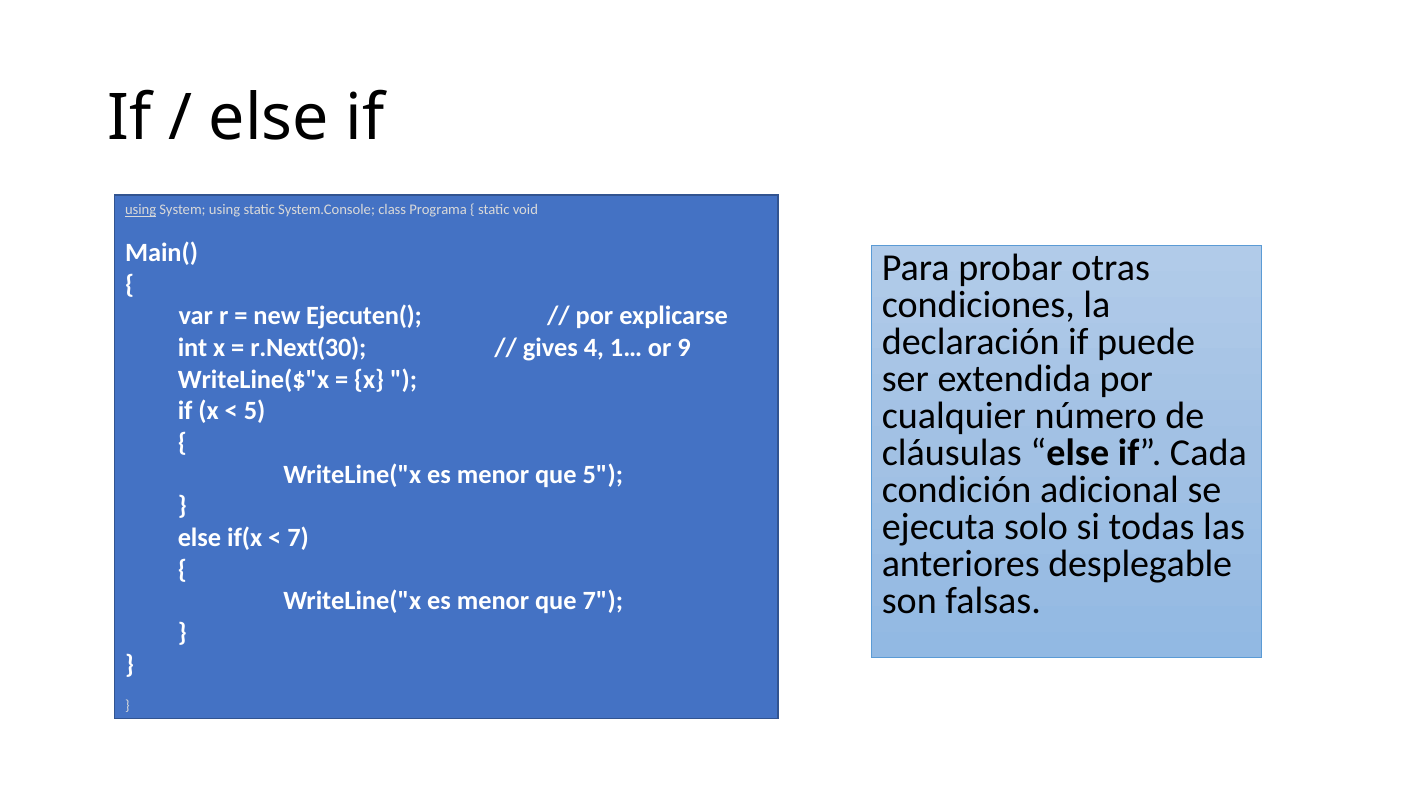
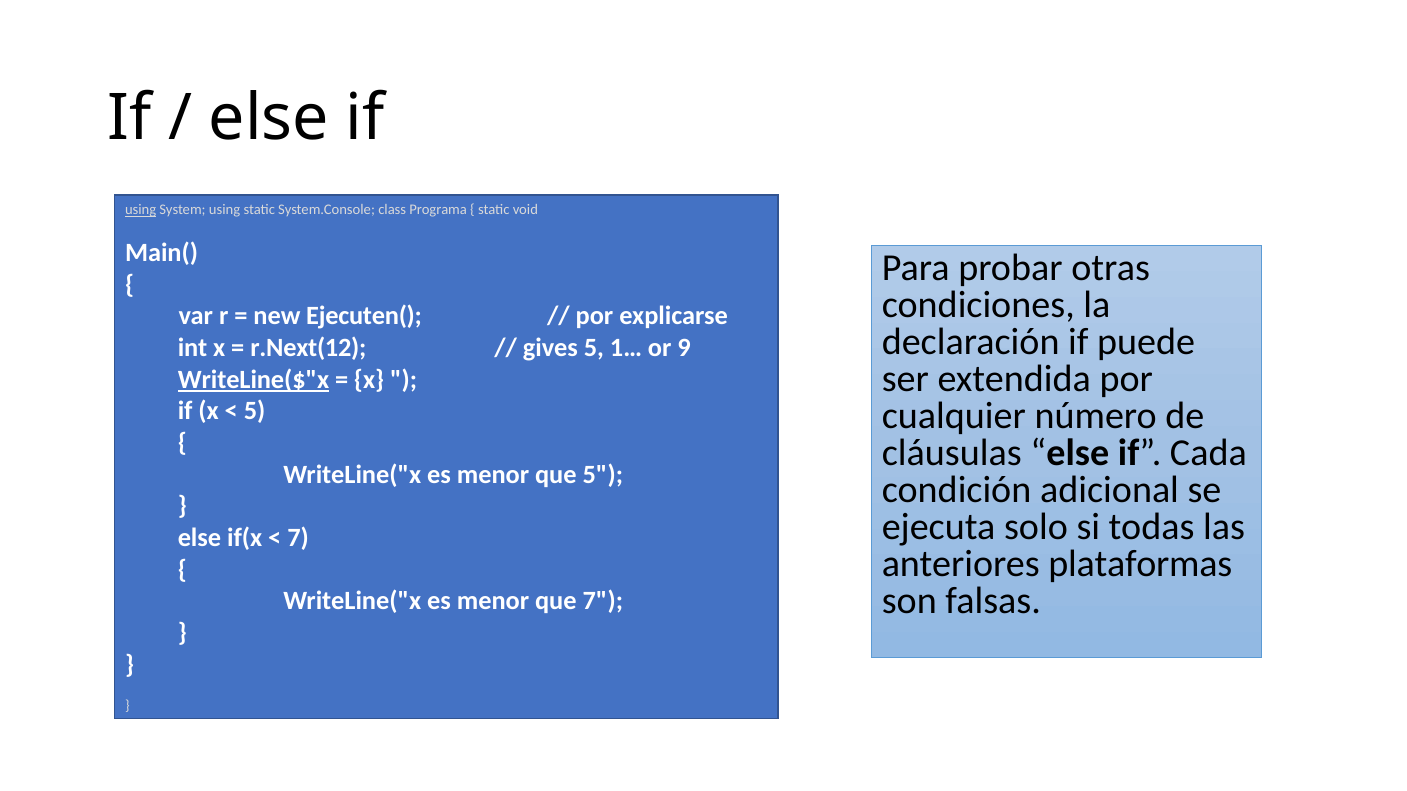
r.Next(30: r.Next(30 -> r.Next(12 (308, 348)
gives 4: 4 -> 5 (594, 348)
WriteLine($"x underline: none -> present (253, 380)
desplegable: desplegable -> plataformas (1140, 564)
